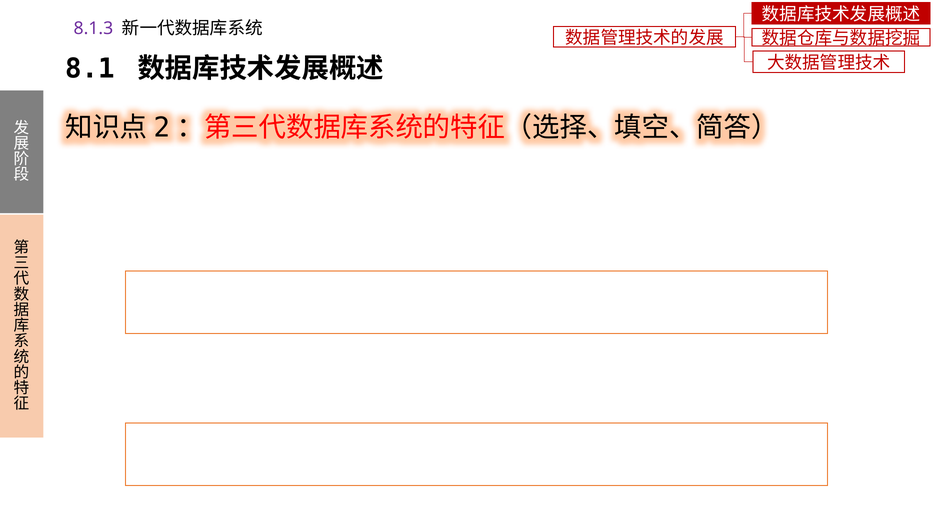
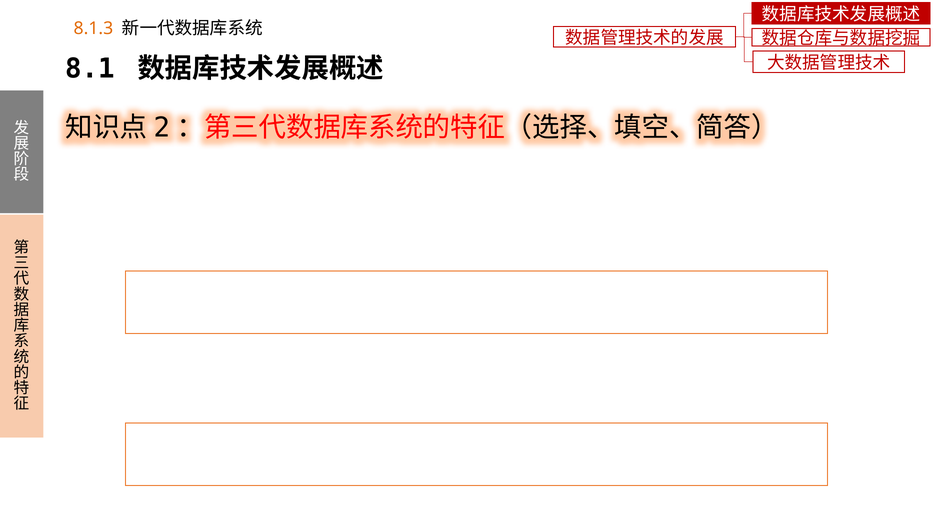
8.1.3 colour: purple -> orange (93, 29)
